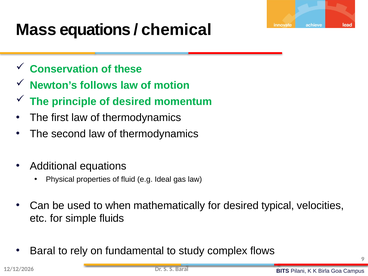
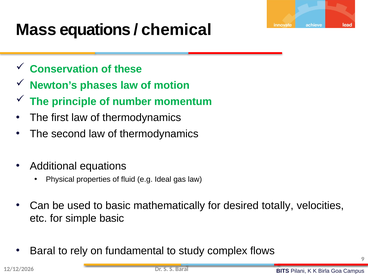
follows: follows -> phases (99, 85)
of desired: desired -> number (132, 101)
to when: when -> basic (118, 206)
typical: typical -> totally (278, 206)
simple fluids: fluids -> basic (112, 218)
